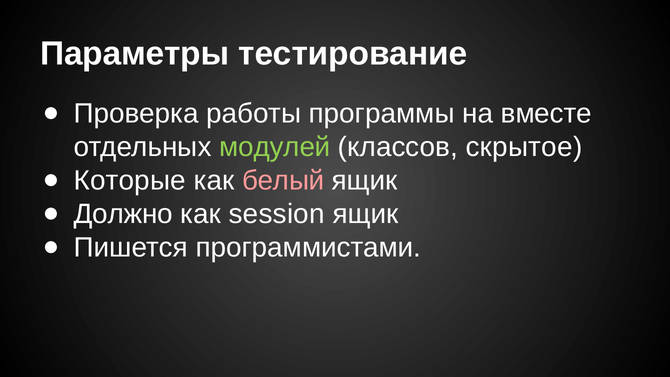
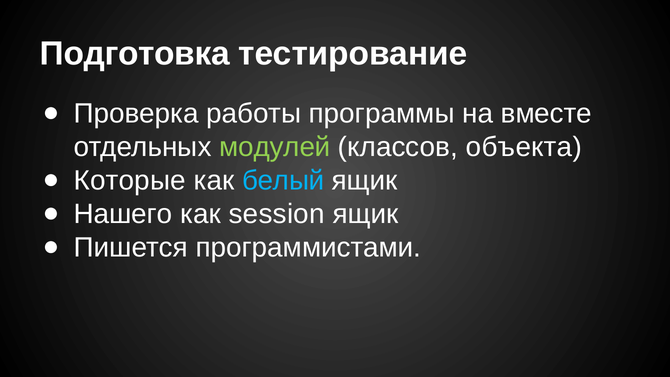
Параметры: Параметры -> Подготовка (135, 53)
скрытое: скрытое -> объекта (524, 147)
белый colour: pink -> light blue (283, 180)
Должно: Должно -> Нашего (123, 214)
